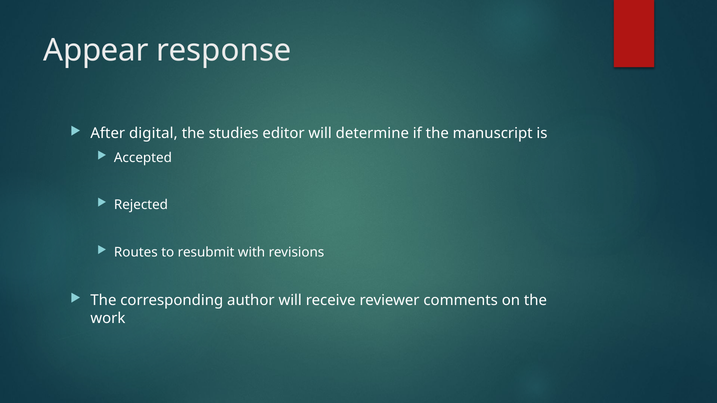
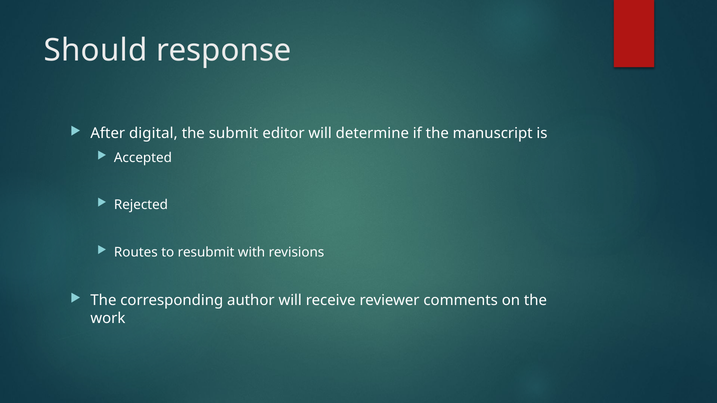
Appear: Appear -> Should (96, 50)
studies: studies -> submit (234, 133)
